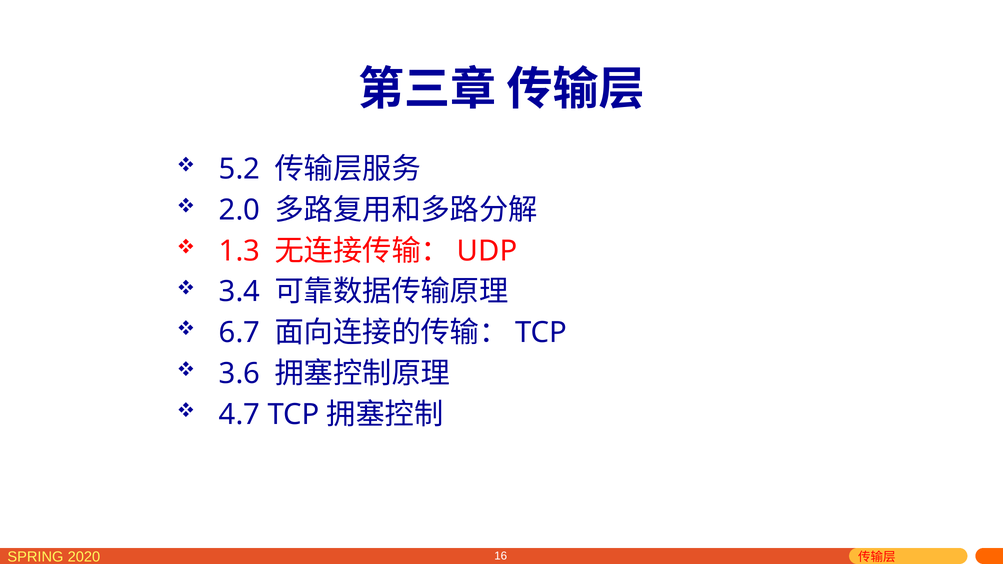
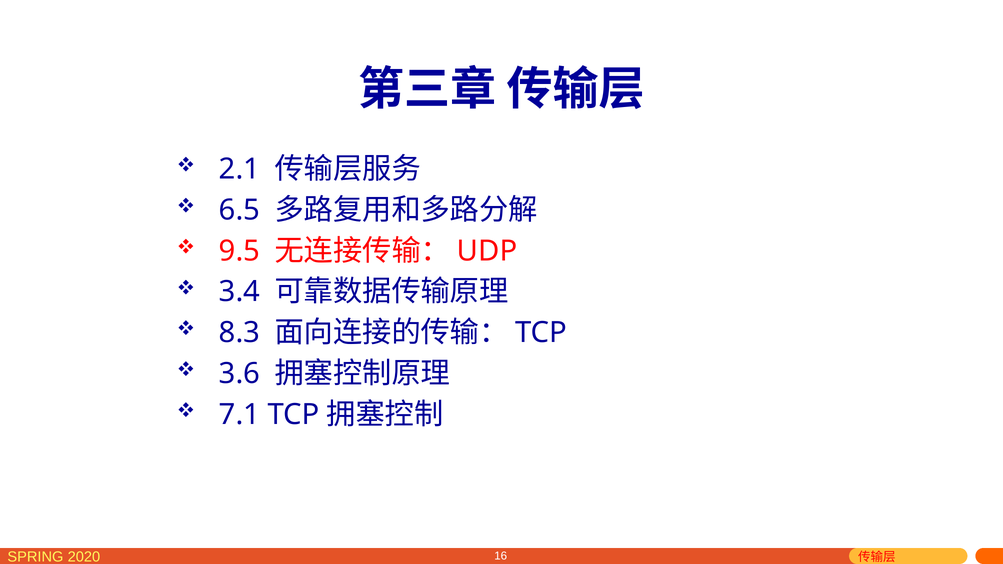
5.2: 5.2 -> 2.1 (240, 169)
2.0: 2.0 -> 6.5 (240, 210)
1.3: 1.3 -> 9.5 (240, 251)
6.7: 6.7 -> 8.3 (240, 333)
4.7: 4.7 -> 7.1 (240, 415)
